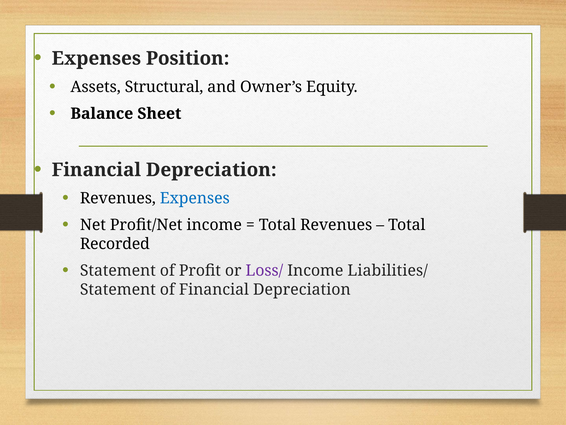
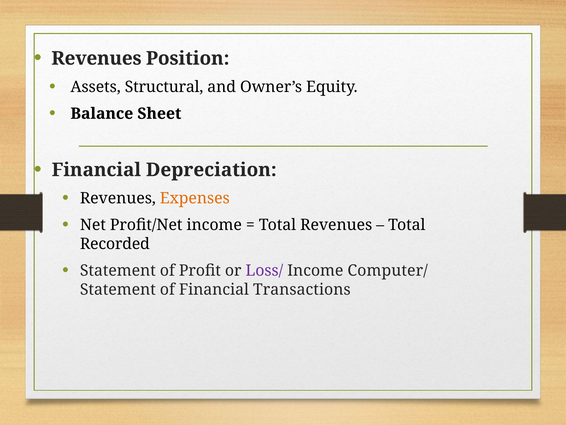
Expenses: Expenses -> Revenues (96, 58)
Expenses colour: blue -> orange (195, 198)
Liabilities/: Liabilities/ -> Computer/ (388, 270)
of Financial Depreciation: Depreciation -> Transactions (302, 289)
